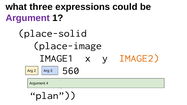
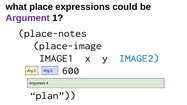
three: three -> place (41, 7)
place-solid: place-solid -> place-notes (52, 33)
IMAGE2 colour: orange -> blue (139, 58)
560: 560 -> 600 (71, 71)
